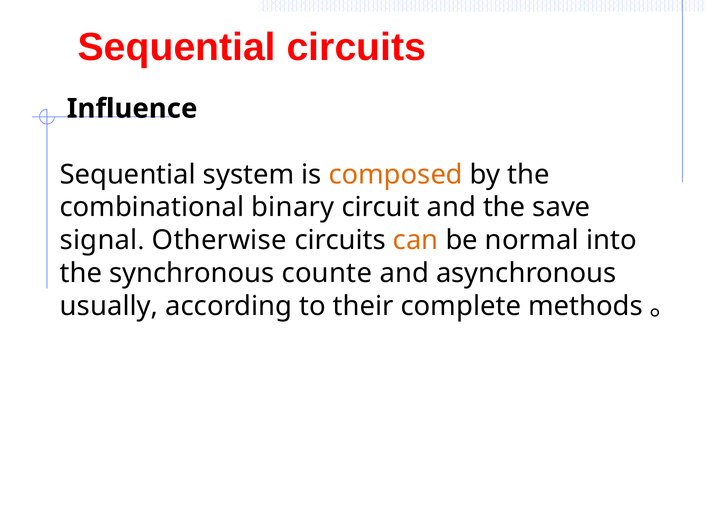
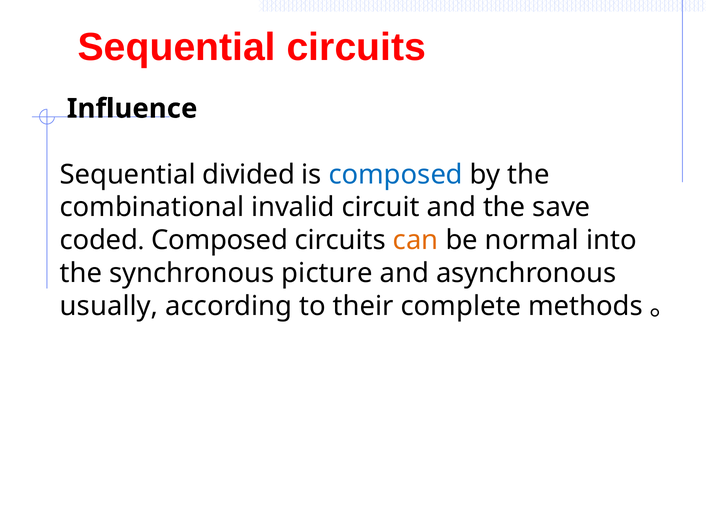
system: system -> divided (249, 175)
composed colour: orange -> blue (396, 175)
binary: binary -> invalid (293, 208)
signal: signal -> coded (99, 241)
Otherwise: Otherwise -> Composed (220, 241)
counte: counte -> picture (327, 274)
